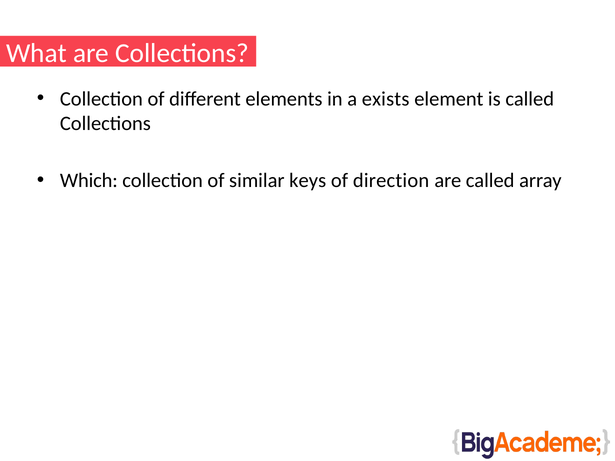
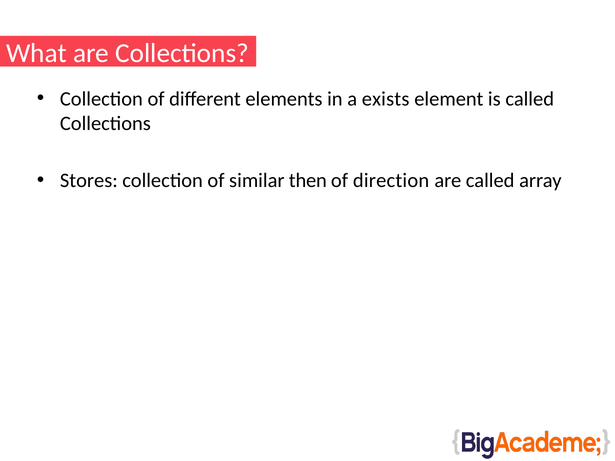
Which: Which -> Stores (89, 181)
keys: keys -> then (308, 181)
